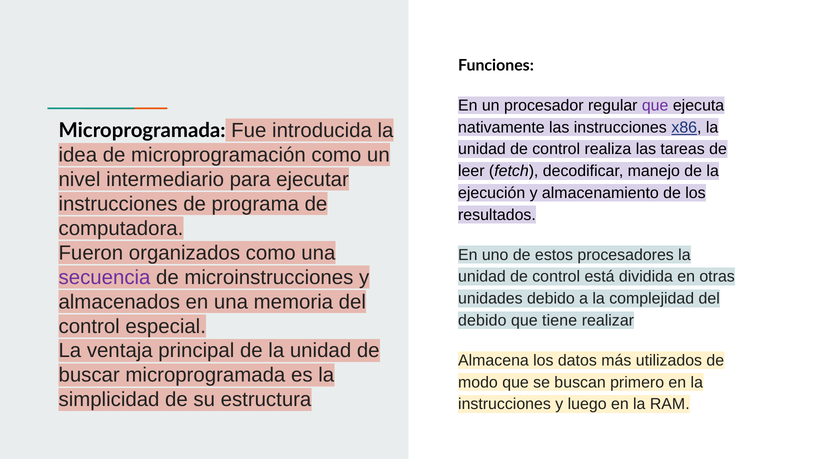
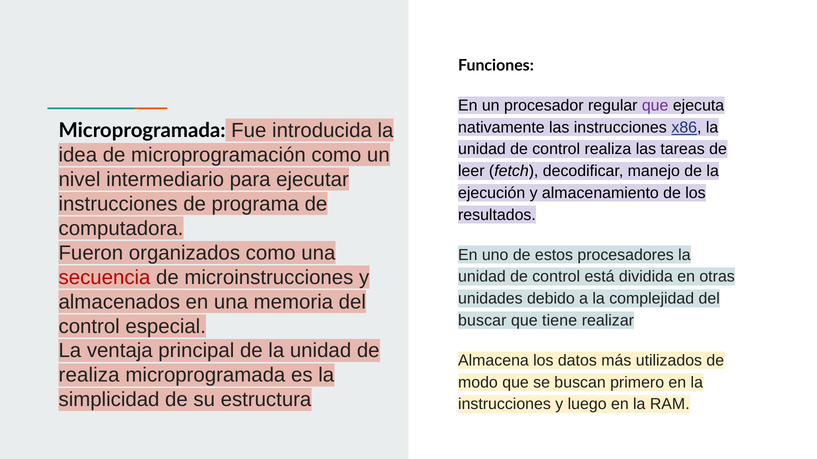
secuencia colour: purple -> red (105, 278)
debido: debido -> buscar (482, 321)
buscar: buscar -> realiza (89, 376)
